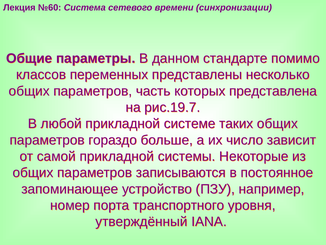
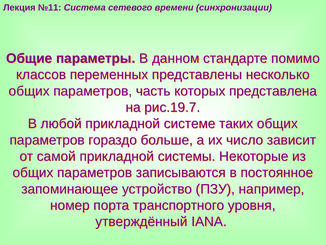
№60: №60 -> №11 (50, 8)
